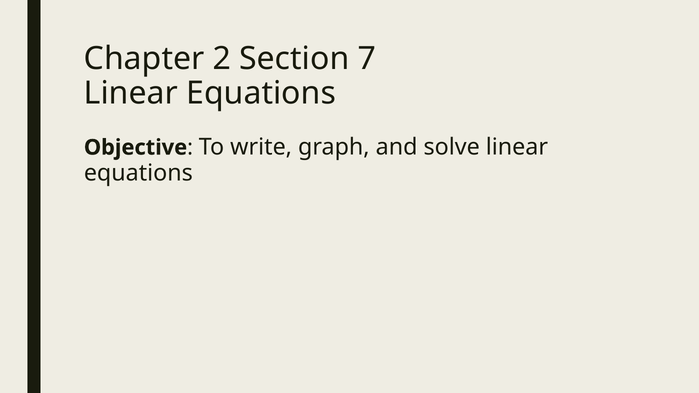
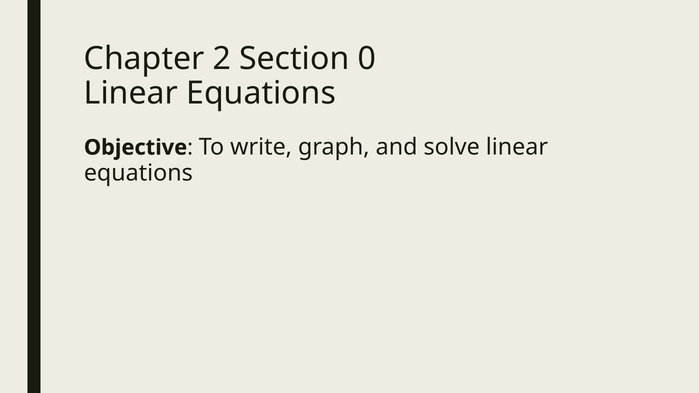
7: 7 -> 0 (367, 59)
